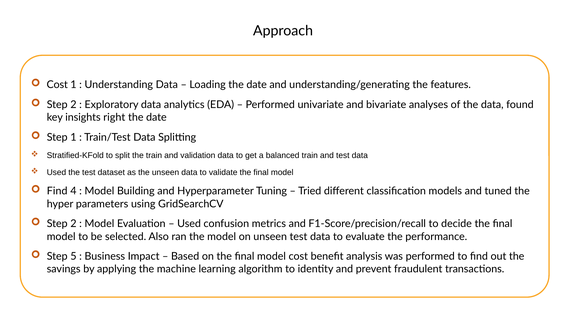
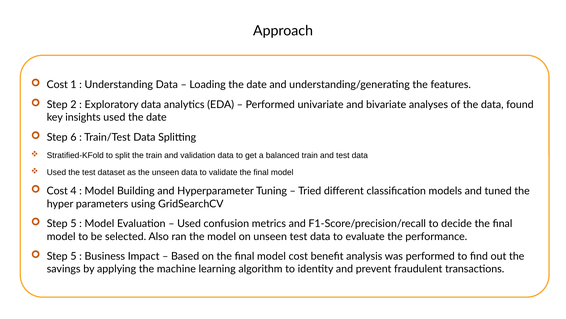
insights right: right -> used (114, 117)
Step 1: 1 -> 6 (73, 137)
Find: Find -> Cost (57, 191)
2: 2 -> 5 (73, 223)
